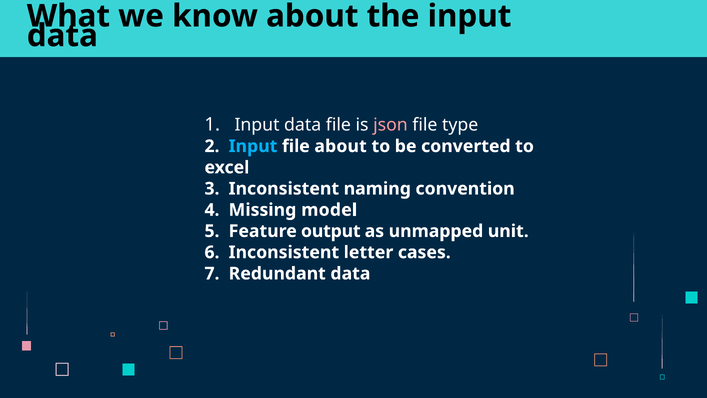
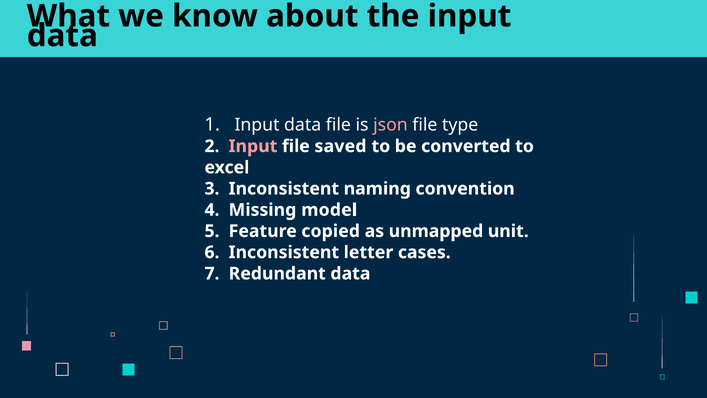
Input colour: light blue -> pink (253, 146)
file about: about -> saved (341, 146)
output: output -> copied (331, 231)
